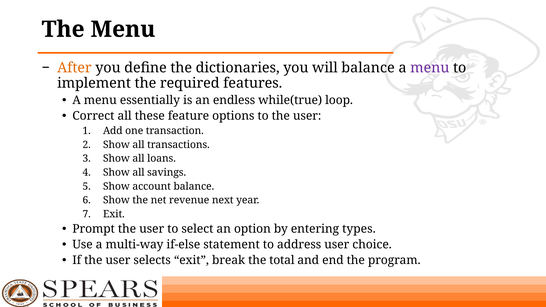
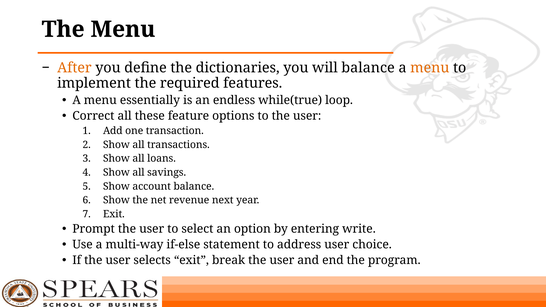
menu colour: purple -> orange (430, 68)
types: types -> write (359, 229)
break the total: total -> user (282, 260)
